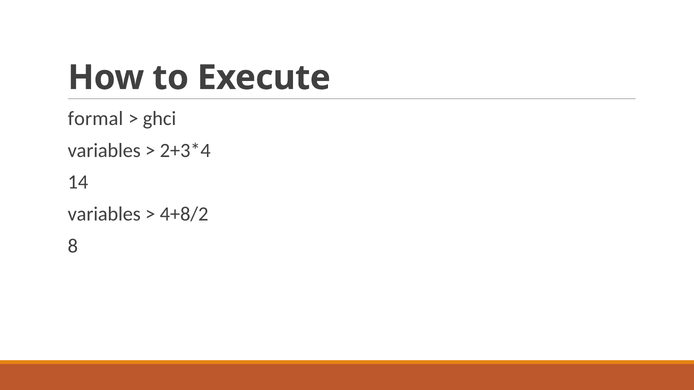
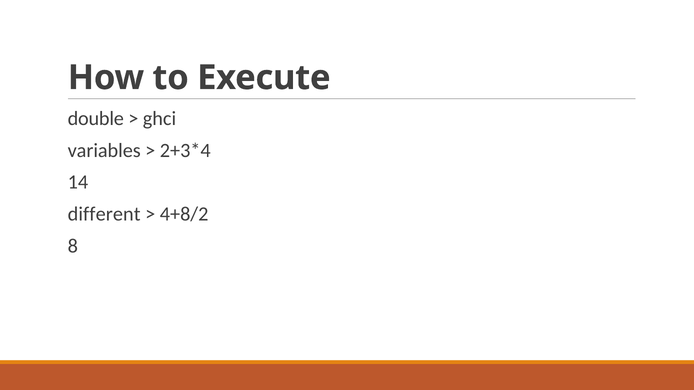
formal: formal -> double (96, 118)
variables: variables -> different (104, 214)
